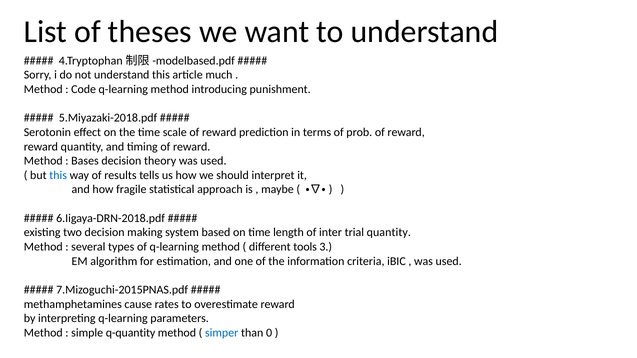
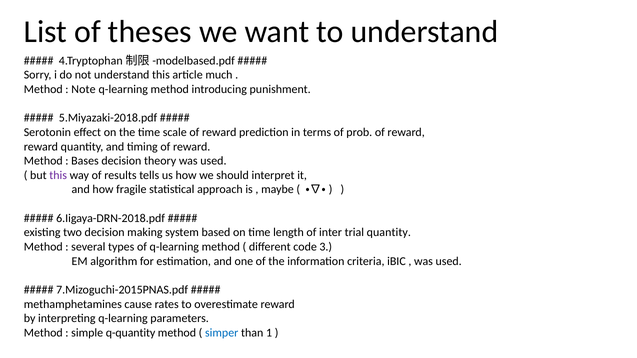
Code: Code -> Note (83, 89)
this colour: blue -> purple (58, 175)
tools: tools -> code (305, 247)
0: 0 -> 1 (269, 333)
